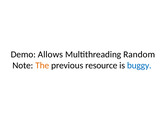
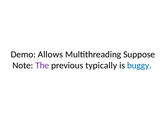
Random: Random -> Suppose (139, 55)
The colour: orange -> purple (42, 66)
resource: resource -> typically (101, 66)
